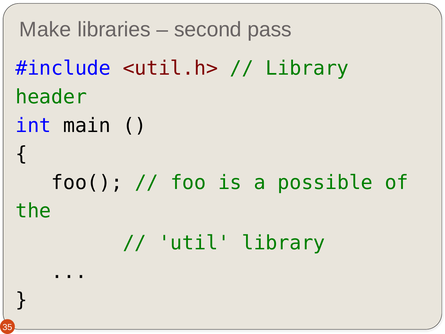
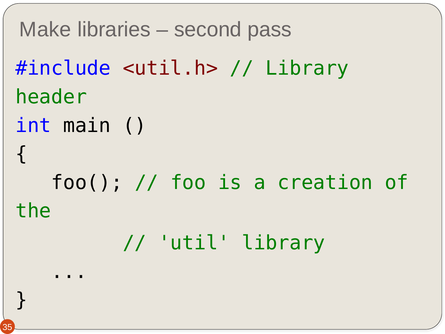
possible: possible -> creation (325, 182)
